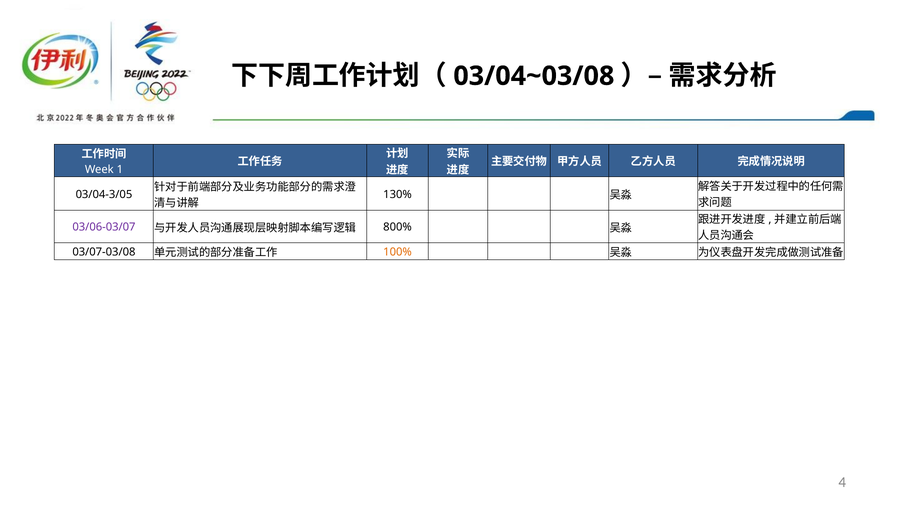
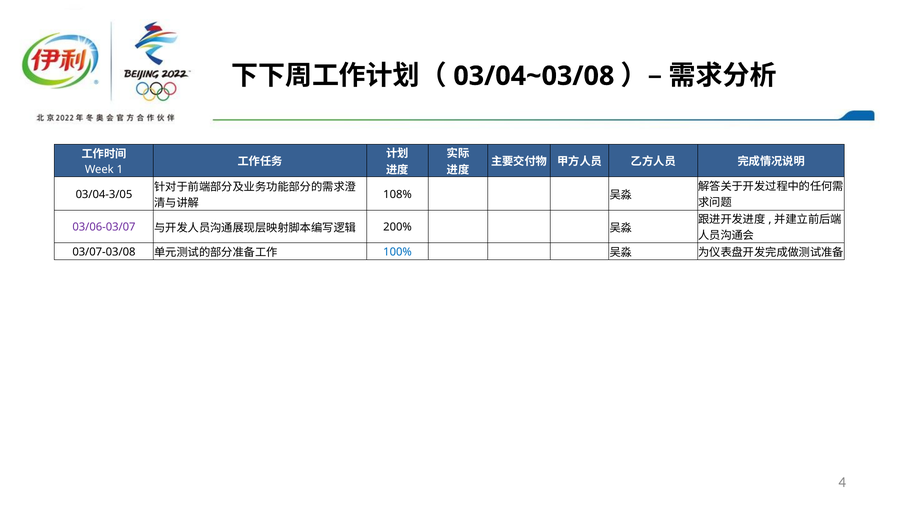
130%: 130% -> 108% (398, 195)
800%: 800% -> 200% (398, 228)
100% colour: orange -> blue (398, 252)
